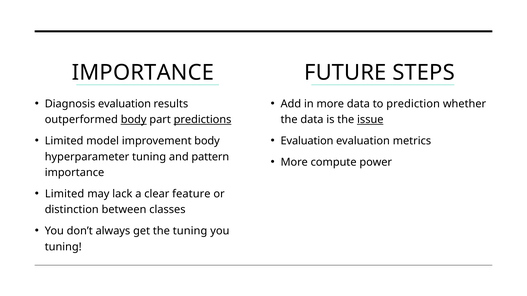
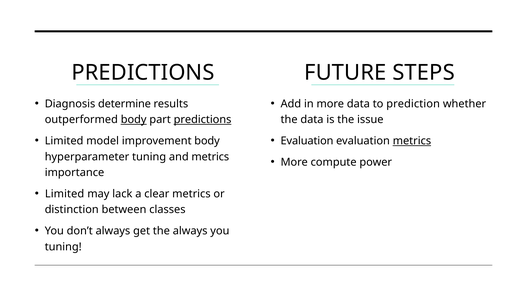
IMPORTANCE: IMPORTANCE -> PREDICTIONS (143, 73)
Diagnosis evaluation: evaluation -> determine (125, 104)
issue underline: present -> none (370, 120)
metrics underline: none -> present (412, 141)
and pattern: pattern -> metrics (210, 157)
clear feature: feature -> metrics (191, 194)
the tuning: tuning -> always (190, 231)
